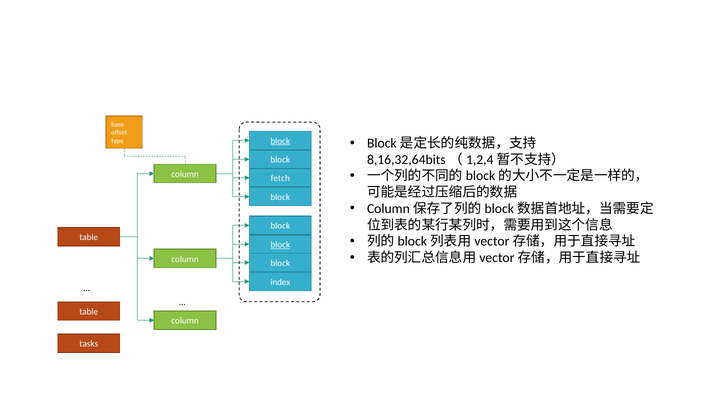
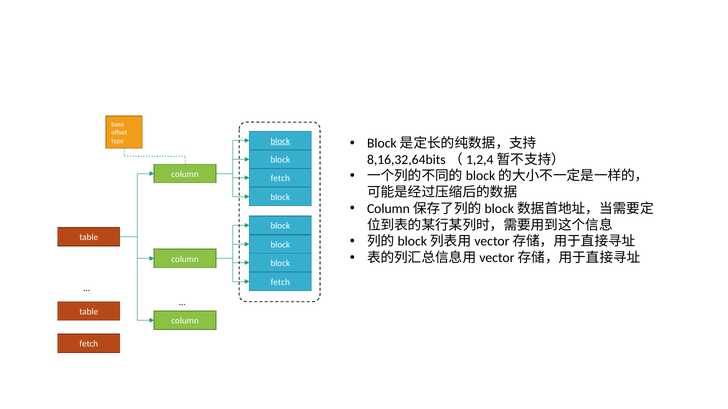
block underline: present -> none (280, 245)
index: index -> fetch (280, 282)
tasks: tasks -> fetch (89, 344)
